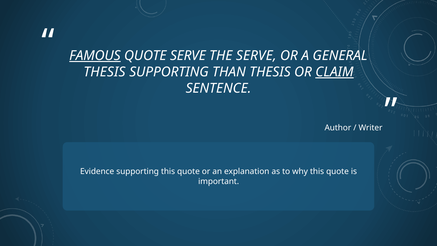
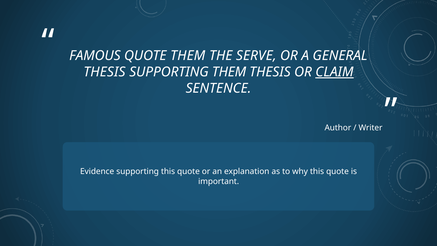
FAMOUS underline: present -> none (95, 56)
QUOTE SERVE: SERVE -> THEM (188, 56)
SUPPORTING THAN: THAN -> THEM (229, 72)
